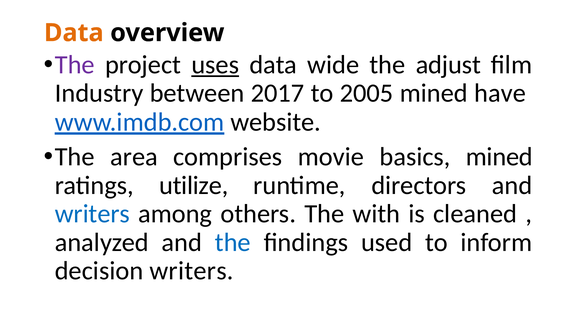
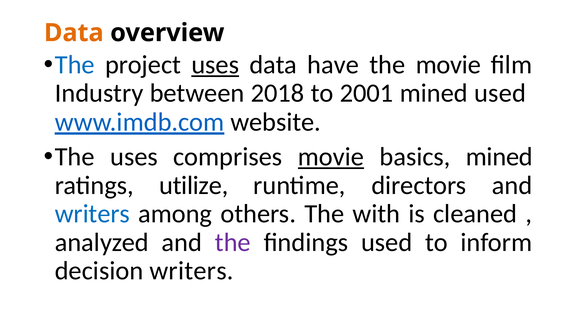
The colour: purple -> blue (75, 65)
wide: wide -> have (333, 65)
the adjust: adjust -> movie (448, 65)
2017: 2017 -> 2018 (278, 93)
2005: 2005 -> 2001 (367, 93)
mined have: have -> used (500, 93)
The area: area -> uses (134, 157)
movie underline: none -> present (331, 157)
the colour: blue -> purple (233, 243)
